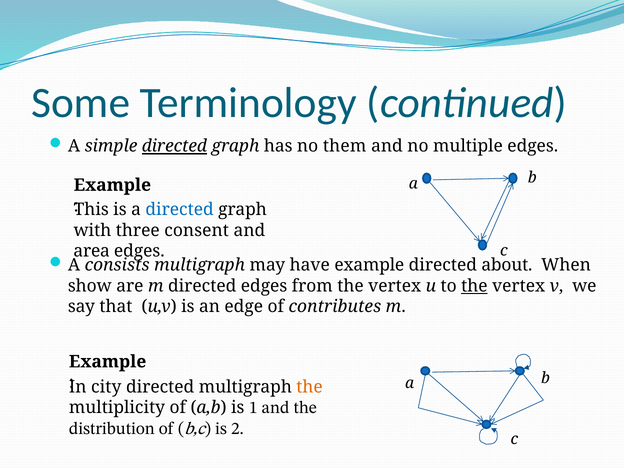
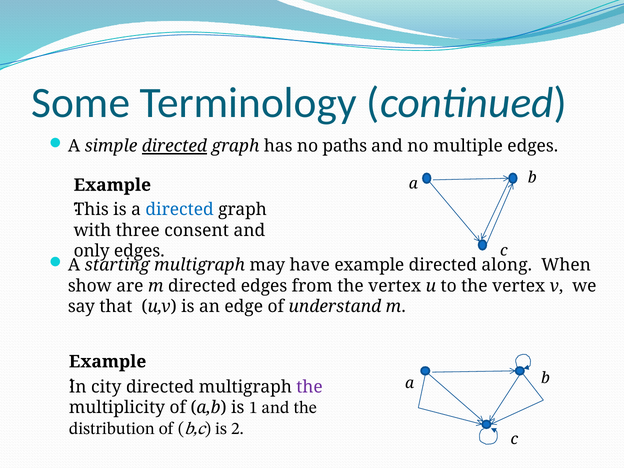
them: them -> paths (345, 146)
area: area -> only (92, 251)
consists: consists -> starting (117, 265)
about: about -> along (507, 265)
the underline: present -> none (474, 286)
contributes: contributes -> understand (335, 307)
the colour: orange -> purple (310, 387)
